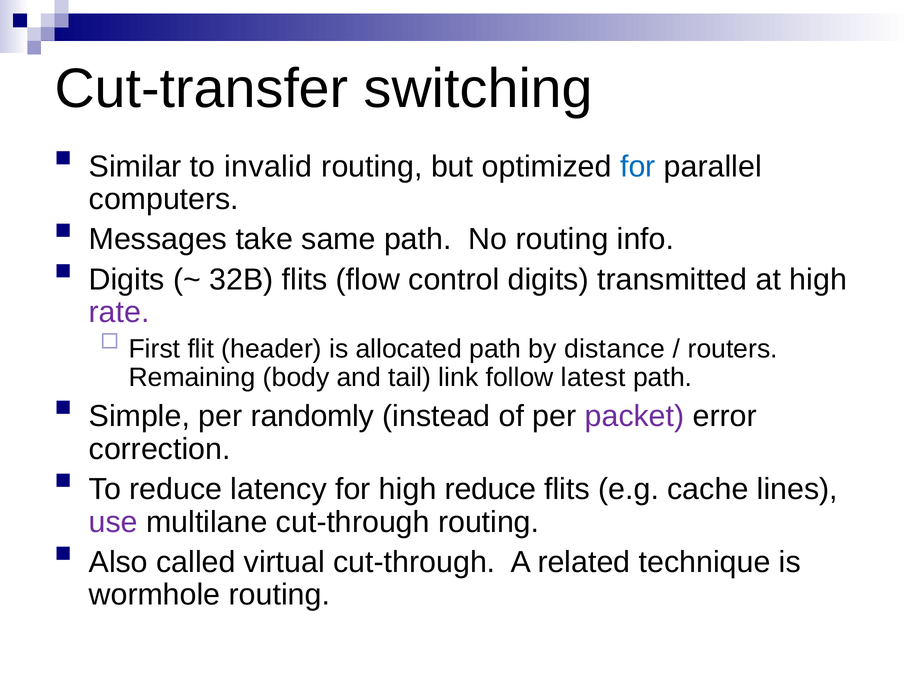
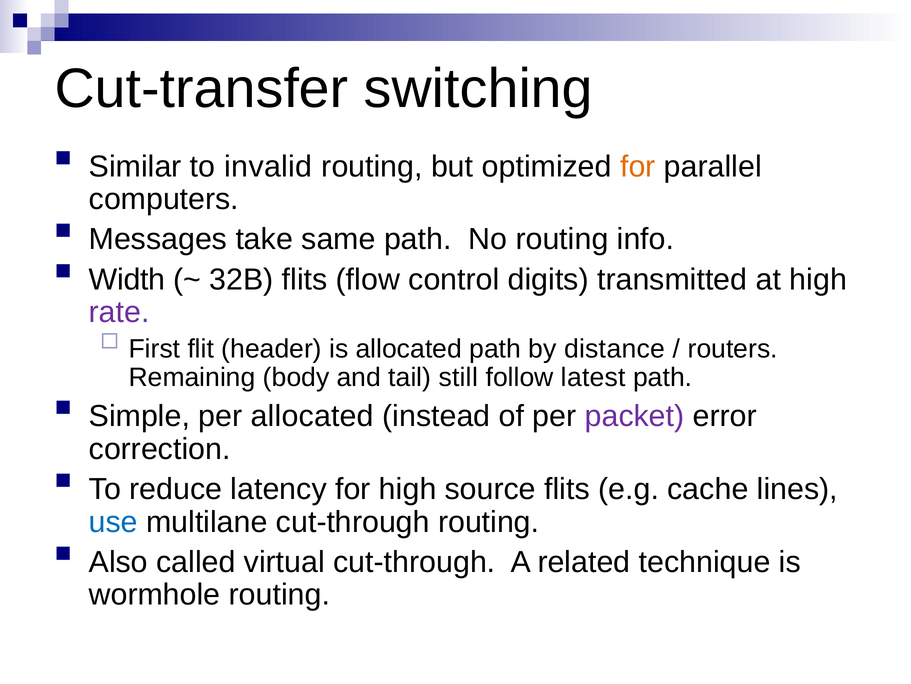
for colour: blue -> orange (638, 166)
Digits: Digits -> Width (127, 279)
link: link -> still (458, 377)
per randomly: randomly -> allocated (312, 416)
high reduce: reduce -> source (490, 489)
use colour: purple -> blue (113, 521)
